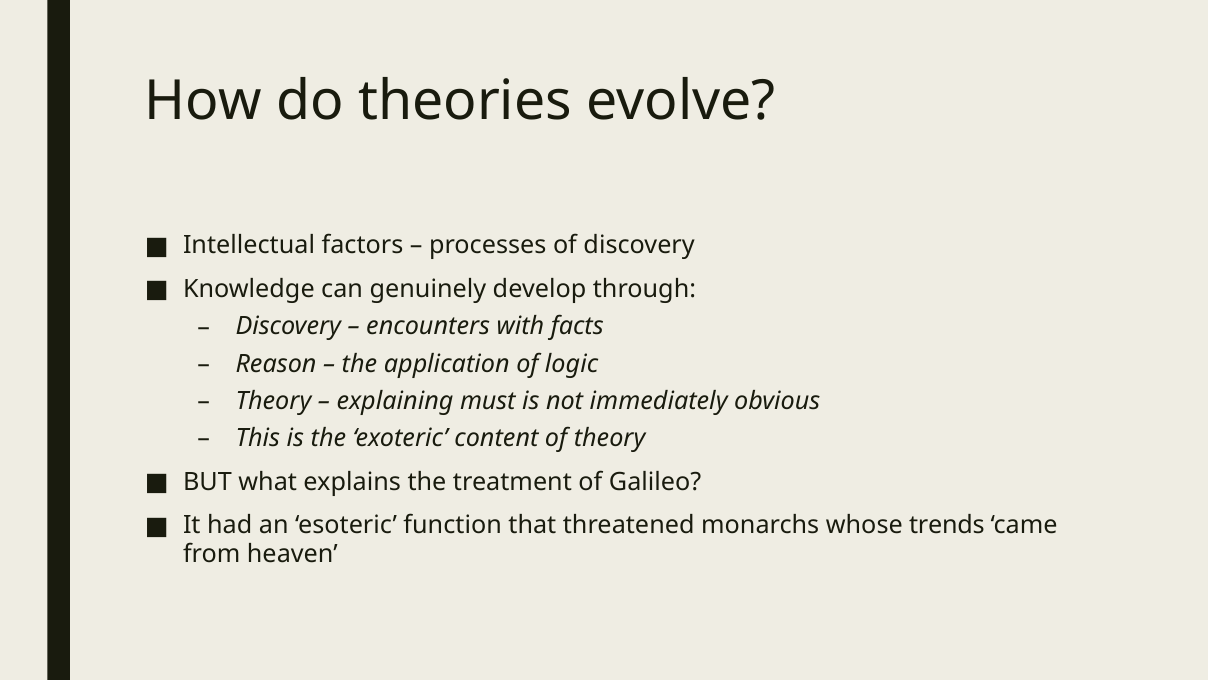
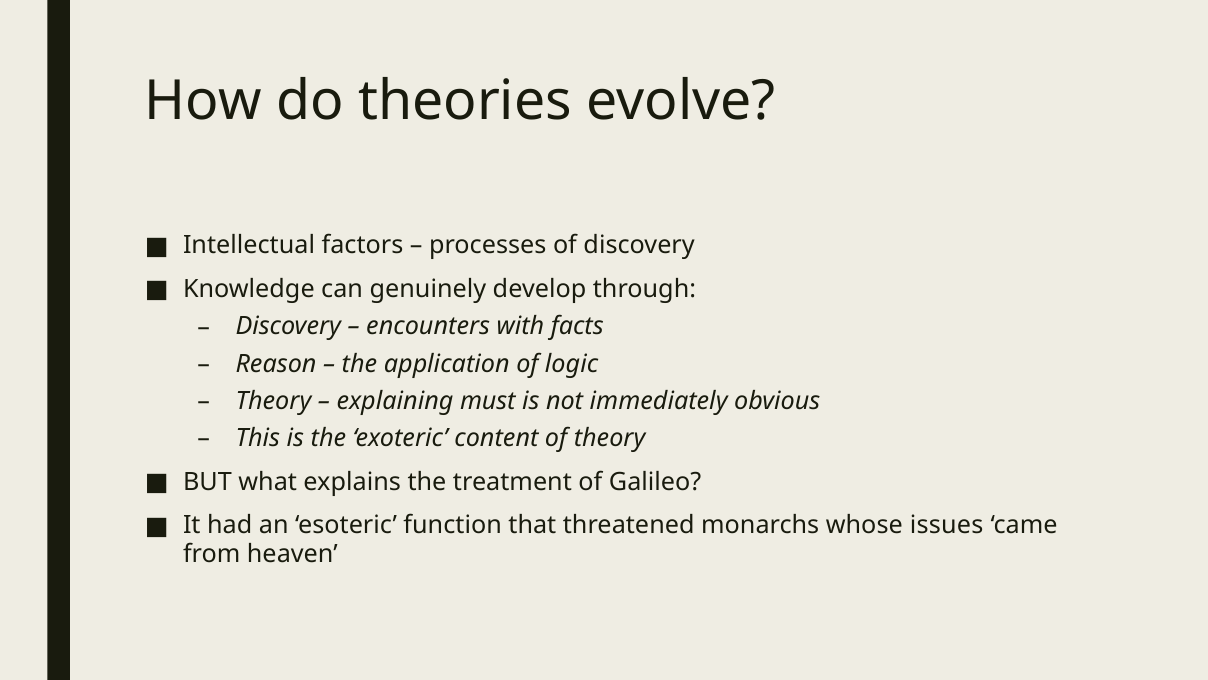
trends: trends -> issues (947, 525)
